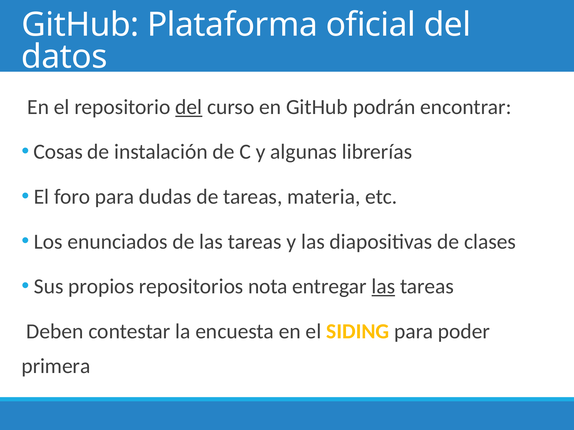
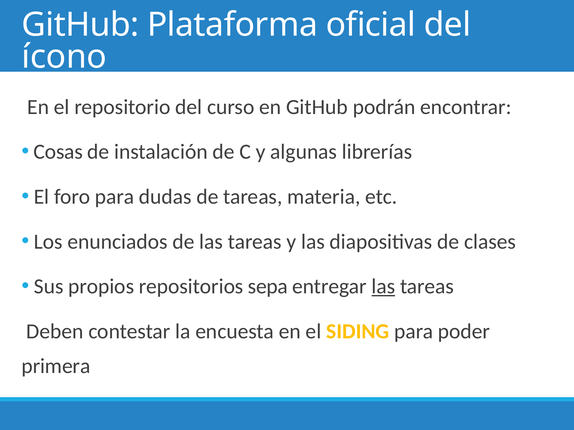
datos: datos -> ícono (64, 57)
del underline: present -> none (189, 107)
nota: nota -> sepa (268, 287)
